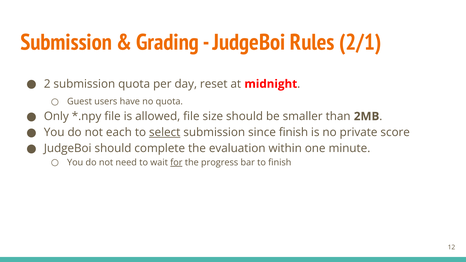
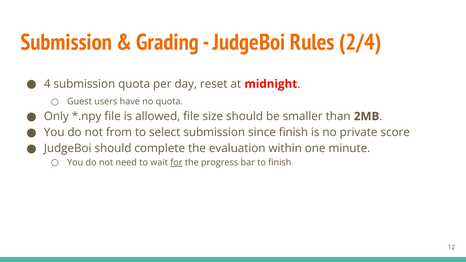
2/1: 2/1 -> 2/4 (360, 43)
2: 2 -> 4 (47, 84)
each: each -> from (119, 132)
select underline: present -> none (165, 132)
